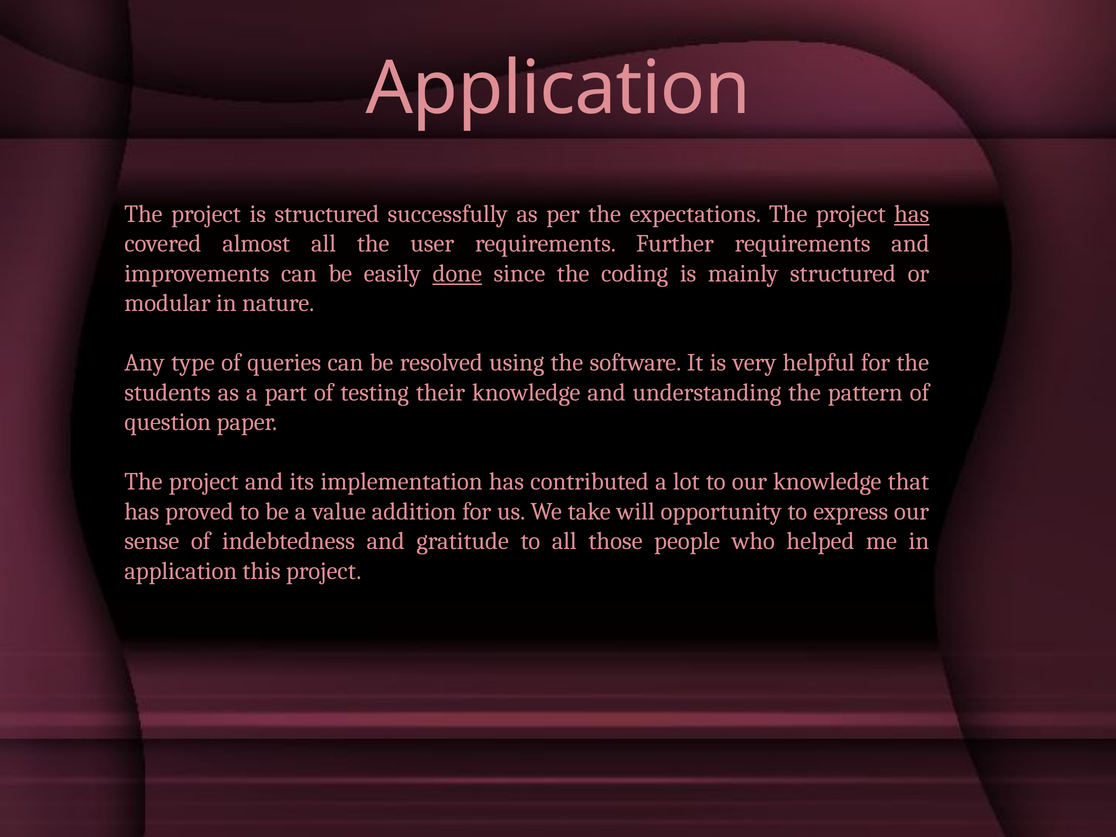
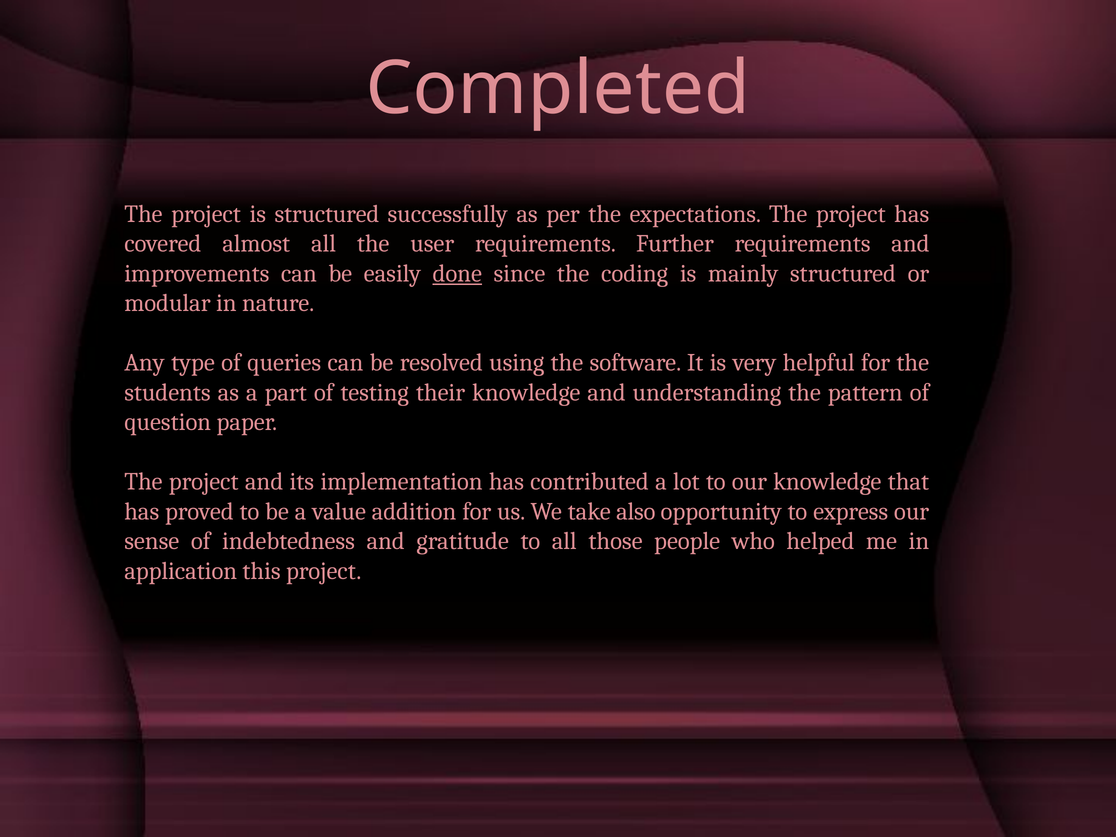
Application: Application -> Completed (558, 89)
has underline: present -> none (912, 214)
will: will -> also (636, 511)
